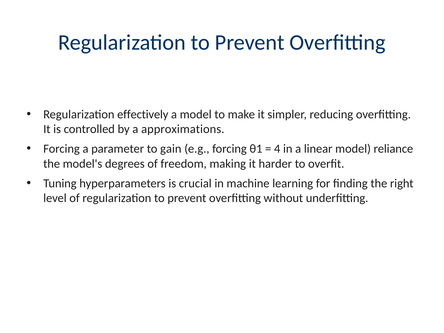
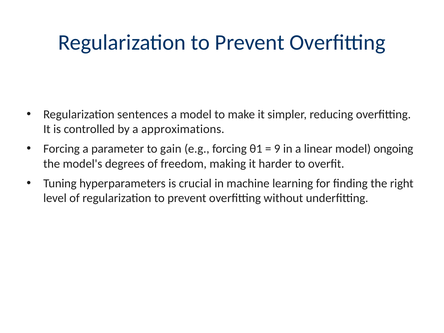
effectively: effectively -> sentences (143, 114)
4: 4 -> 9 (277, 149)
reliance: reliance -> ongoing (393, 149)
